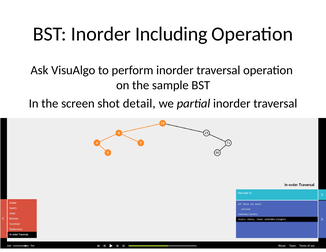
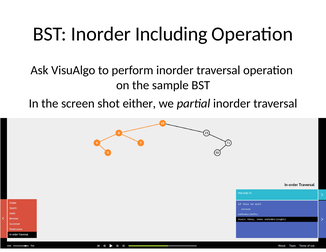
detail: detail -> either (139, 104)
